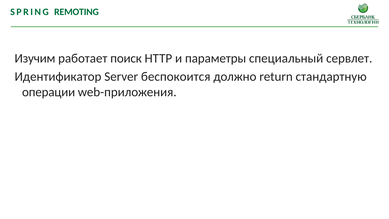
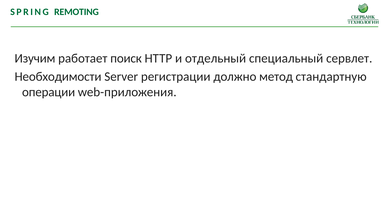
параметры: параметры -> отдельный (216, 58)
Идентификатор: Идентификатор -> Необходимости (58, 77)
беспокоится: беспокоится -> регистрации (176, 77)
return: return -> метод (276, 77)
